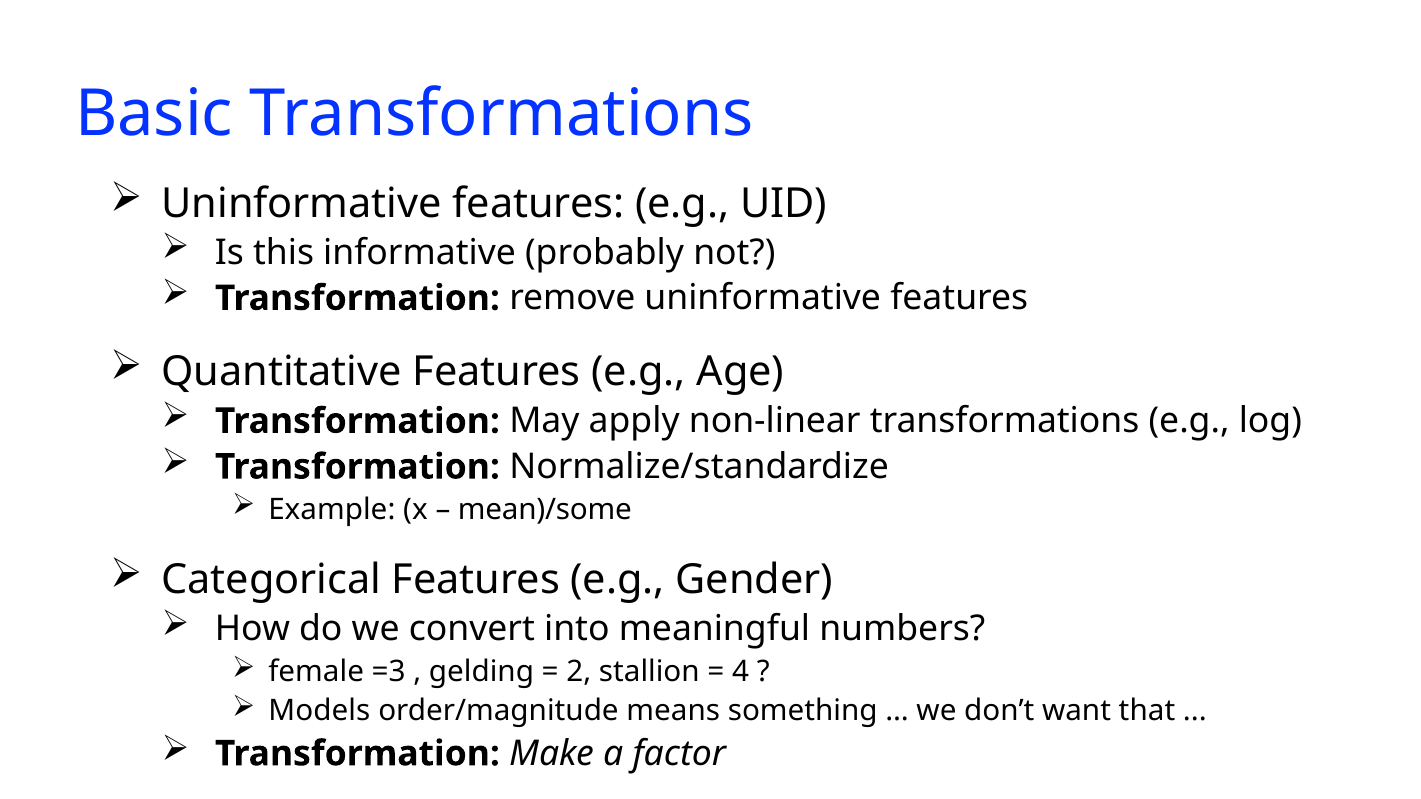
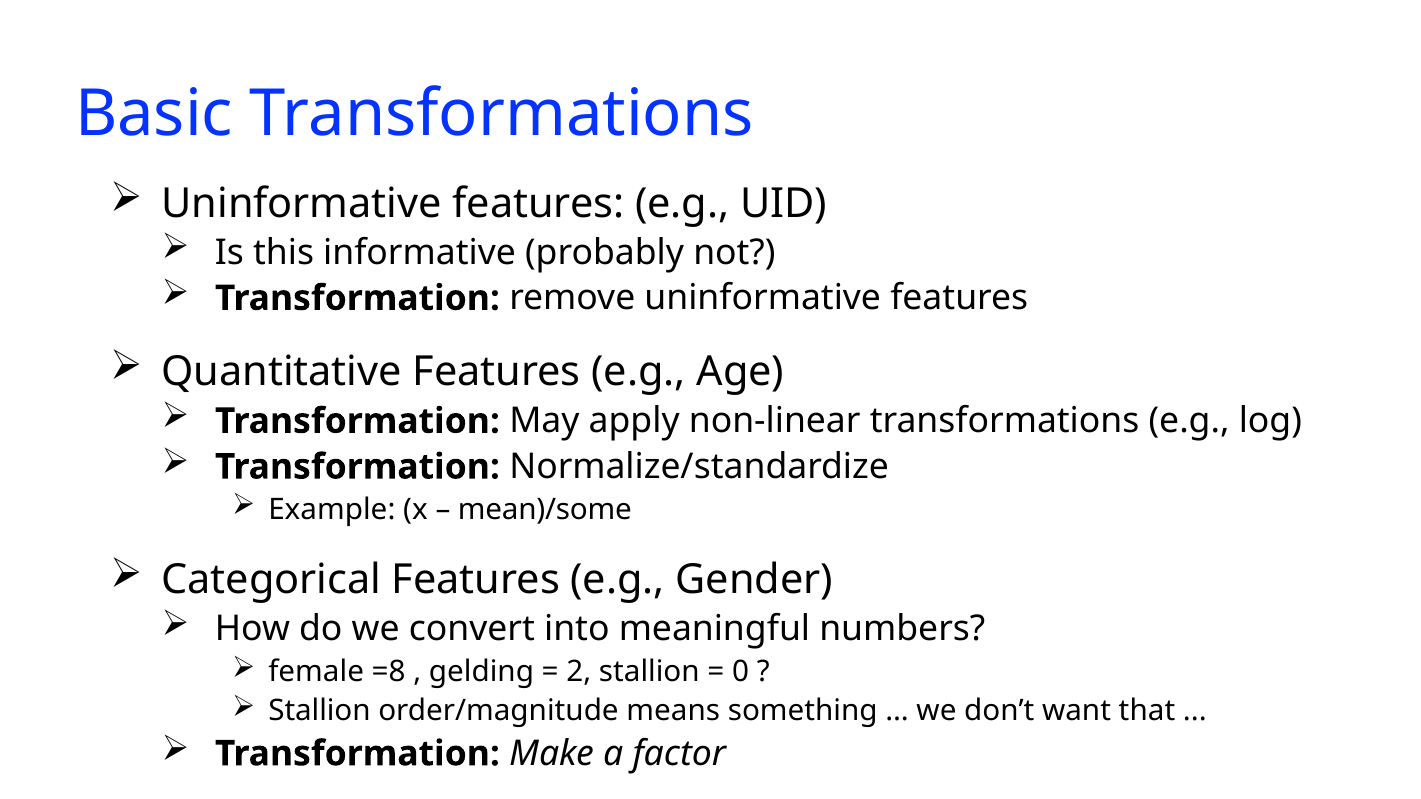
=3: =3 -> =8 (389, 672)
4: 4 -> 0 (741, 672)
Models: Models -> Stallion (319, 711)
